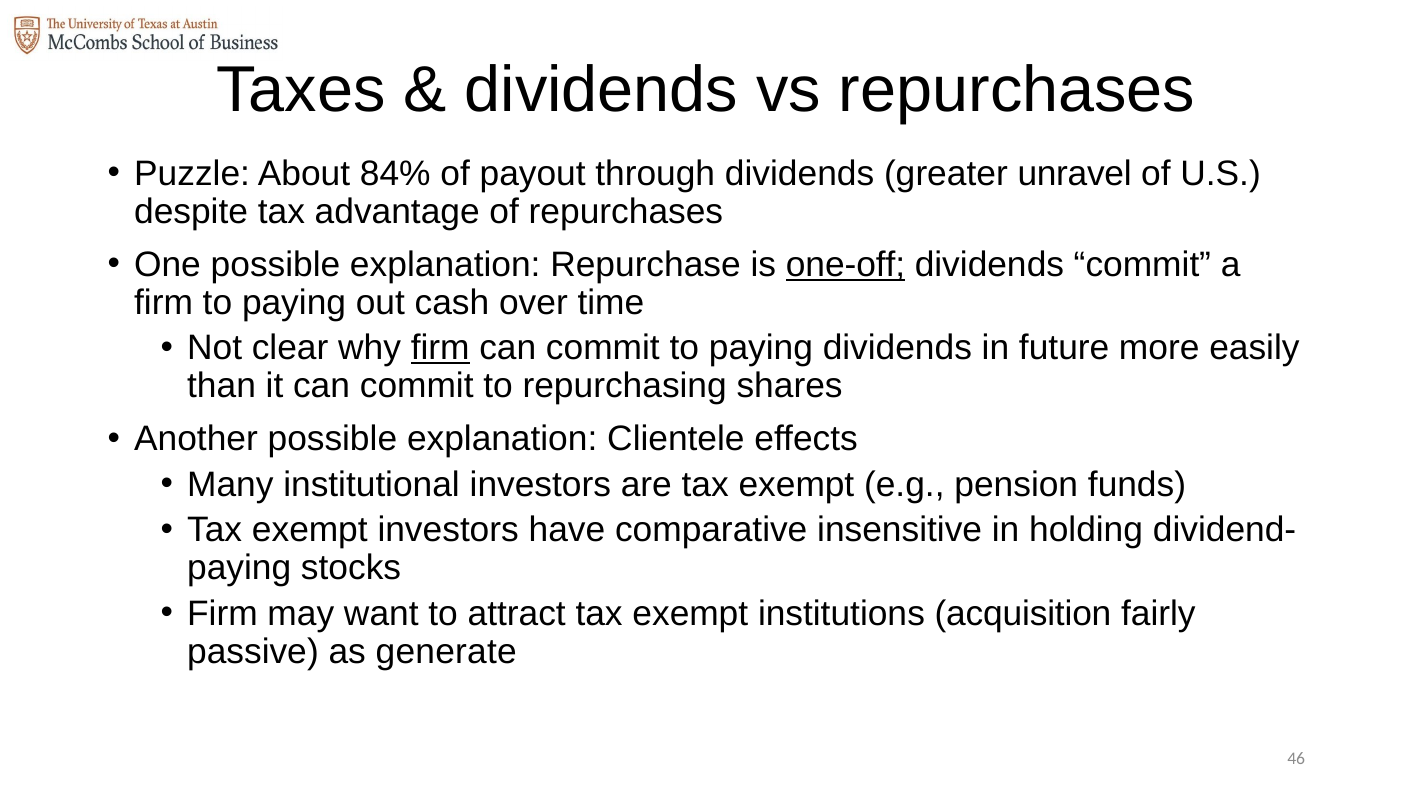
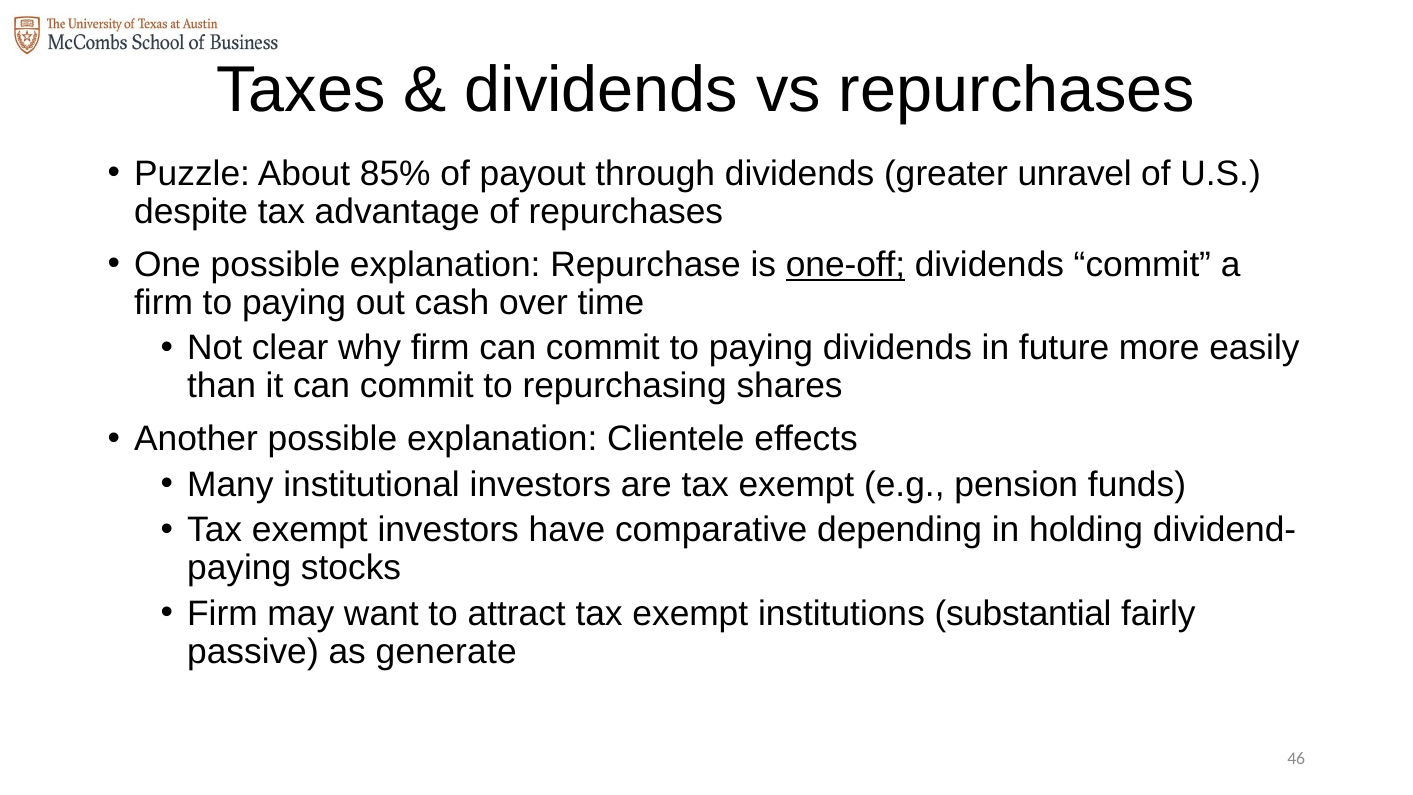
84%: 84% -> 85% (395, 173)
firm underline: present -> none (440, 348)
insensitive: insensitive -> depending (900, 530)
acquisition: acquisition -> substantial (1023, 614)
